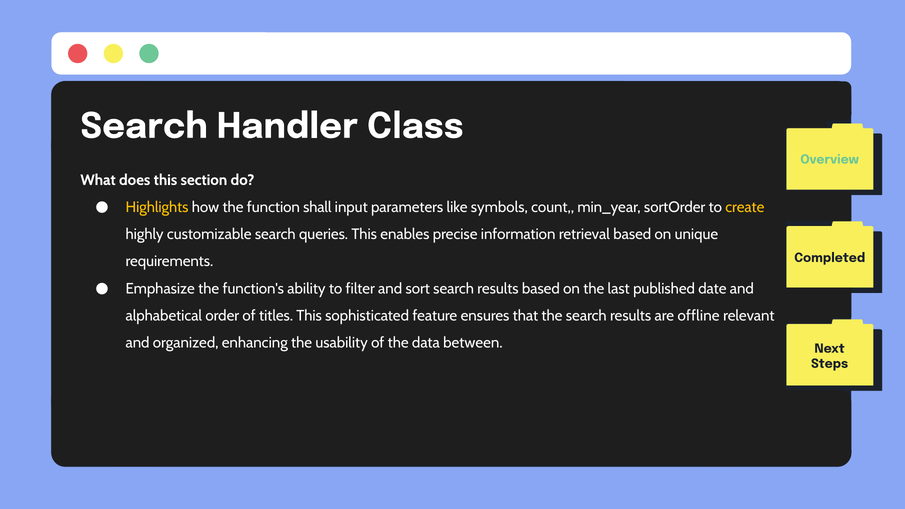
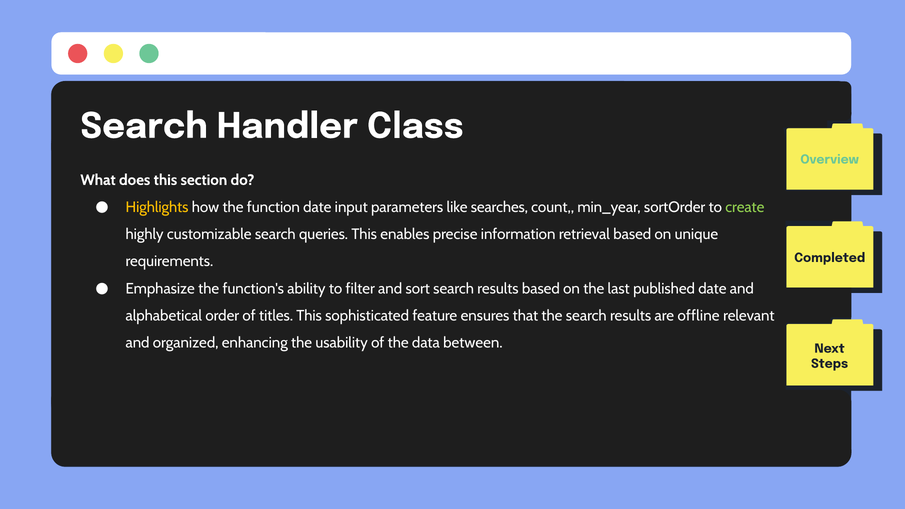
function shall: shall -> date (317, 207)
symbols: symbols -> searches (499, 207)
create colour: yellow -> light green (745, 207)
